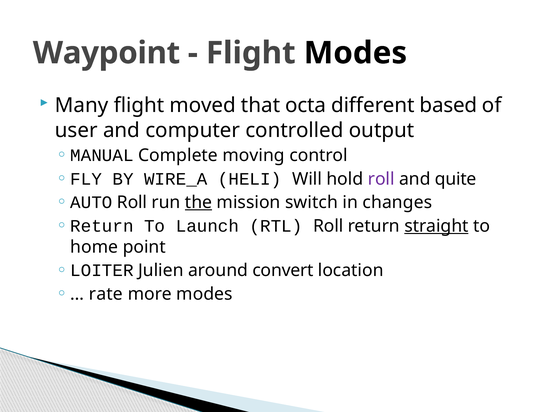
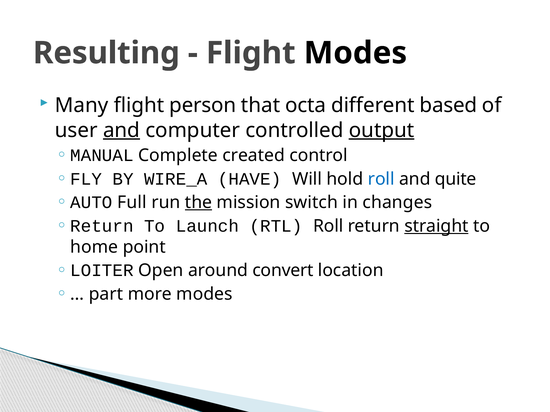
Waypoint: Waypoint -> Resulting (106, 53)
moved: moved -> person (203, 106)
and underline: none -> present (122, 130)
output underline: none -> present (382, 130)
moving: moving -> created (254, 156)
HELI: HELI -> HAVE (250, 179)
roll colour: purple -> blue (381, 179)
Roll: Roll -> Full (132, 203)
Julien: Julien -> Open (161, 271)
rate: rate -> part (106, 294)
